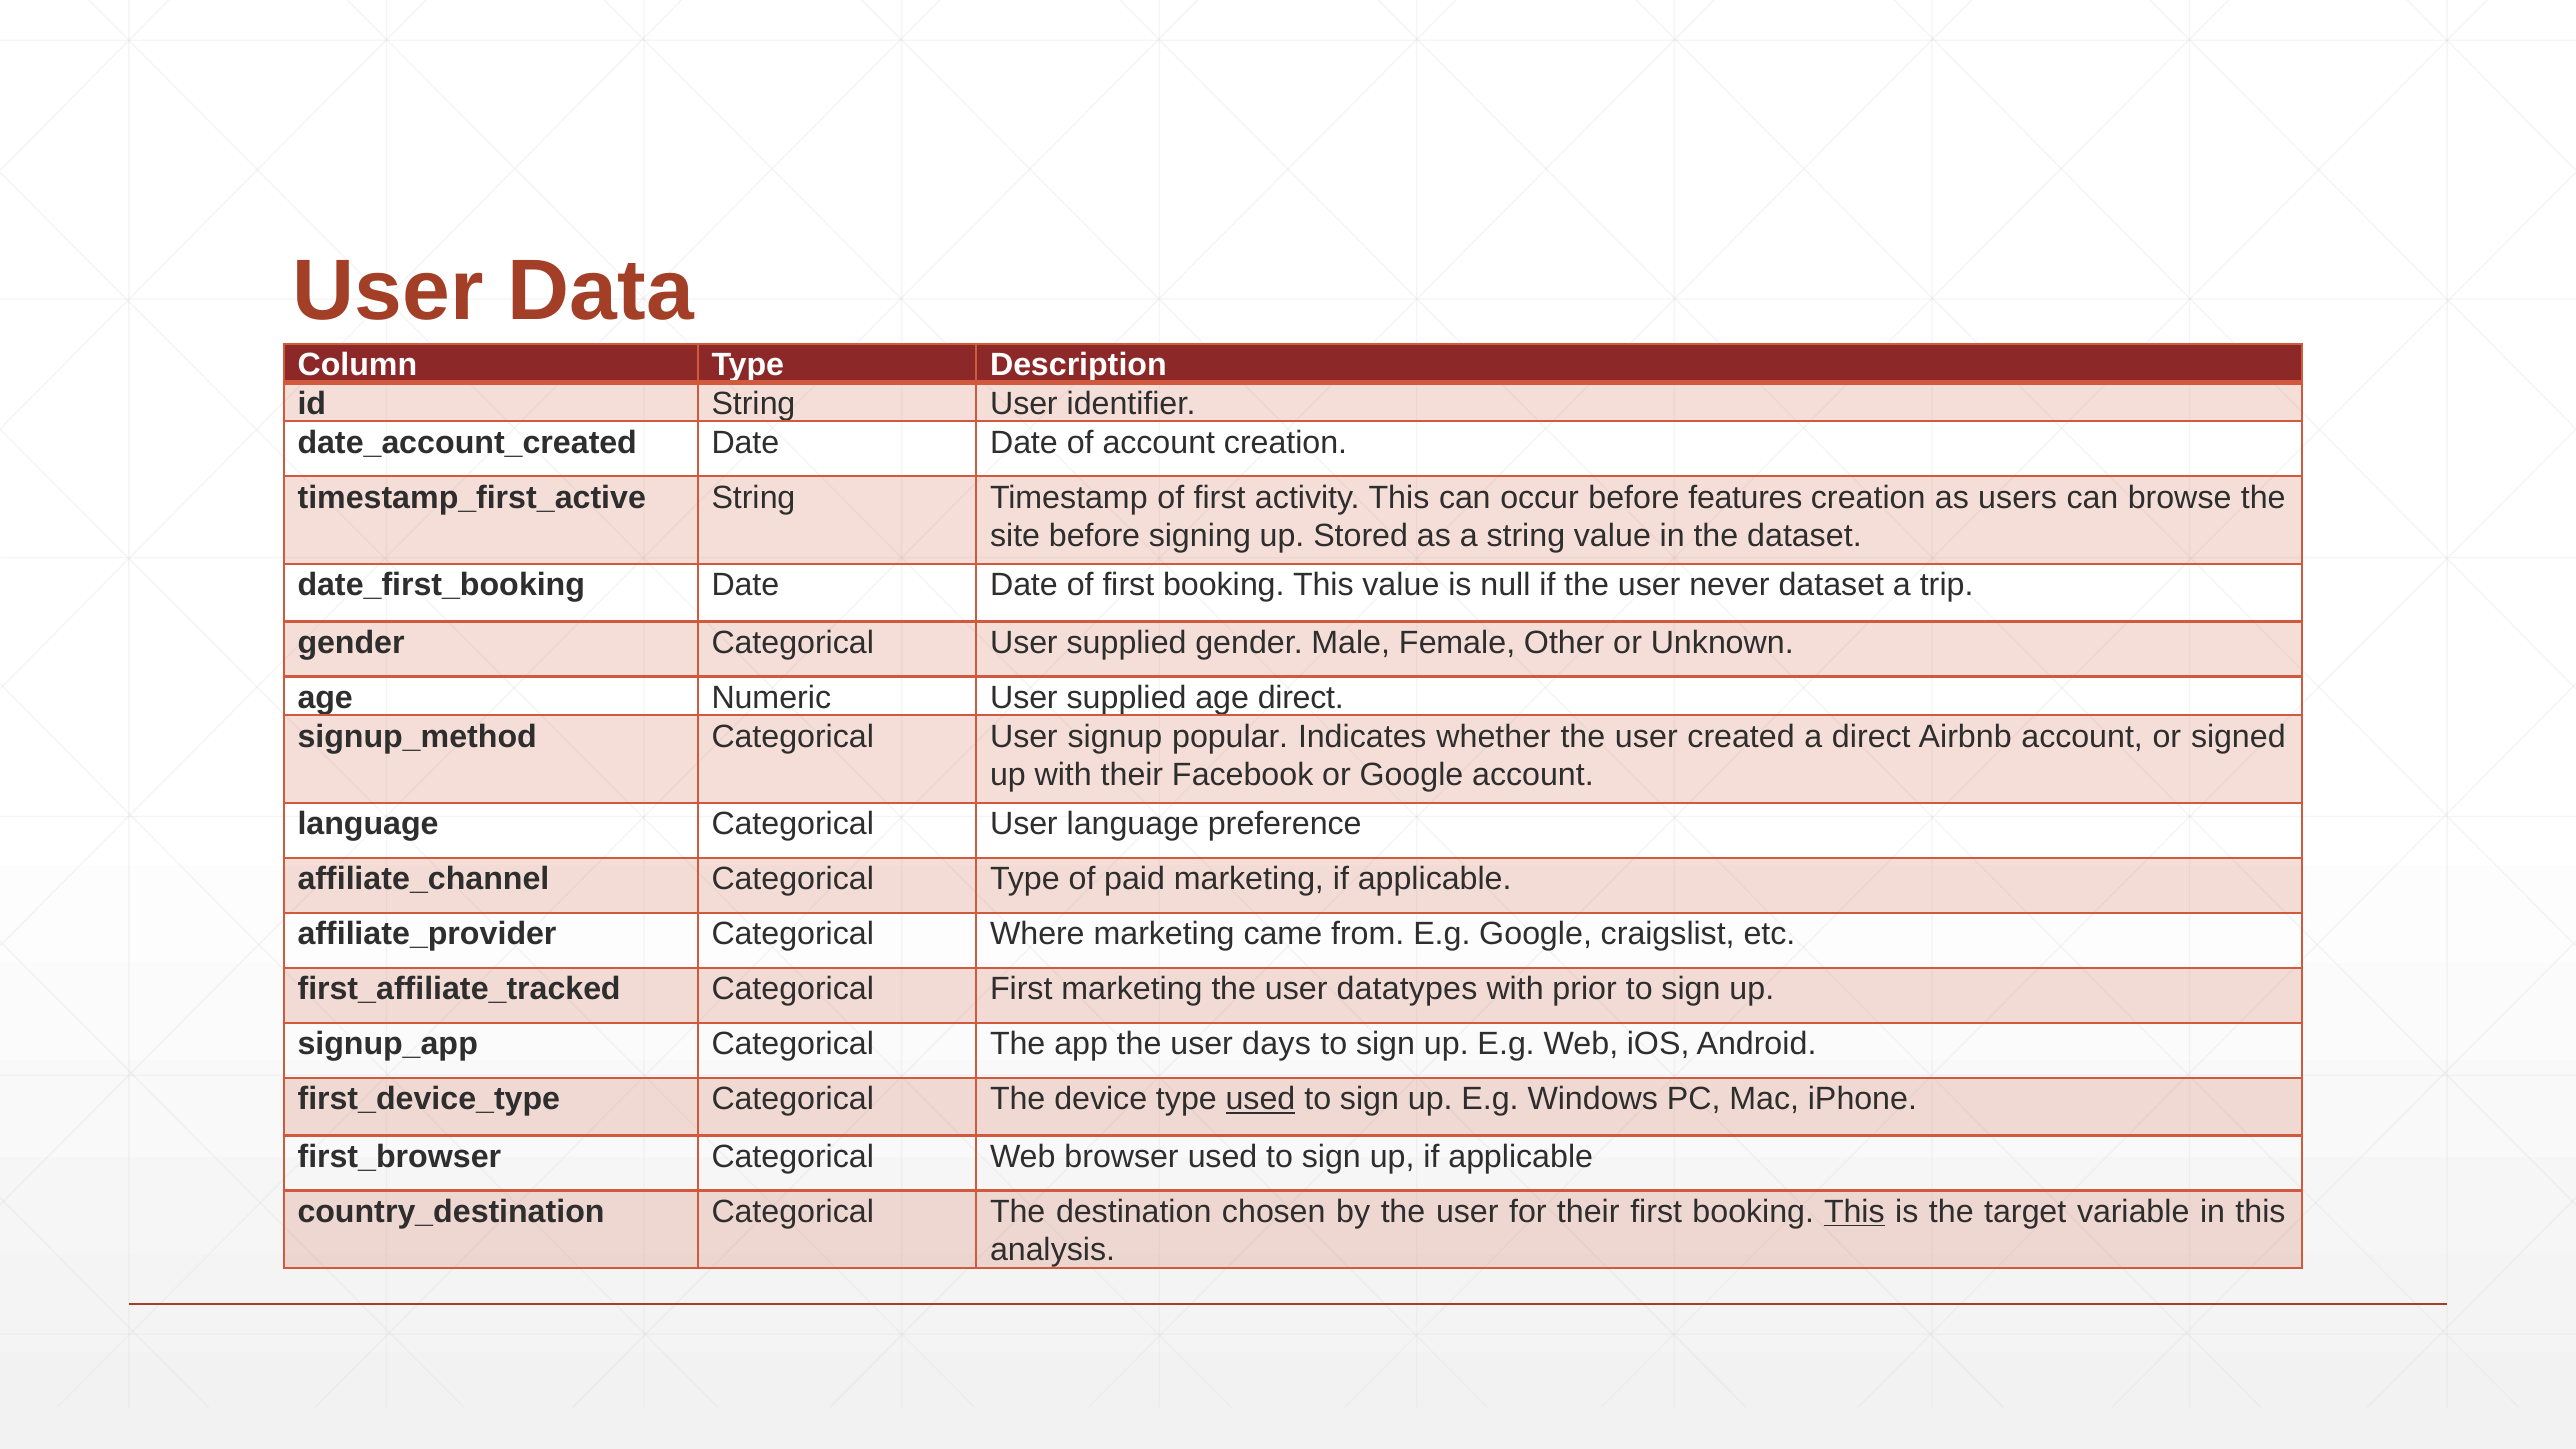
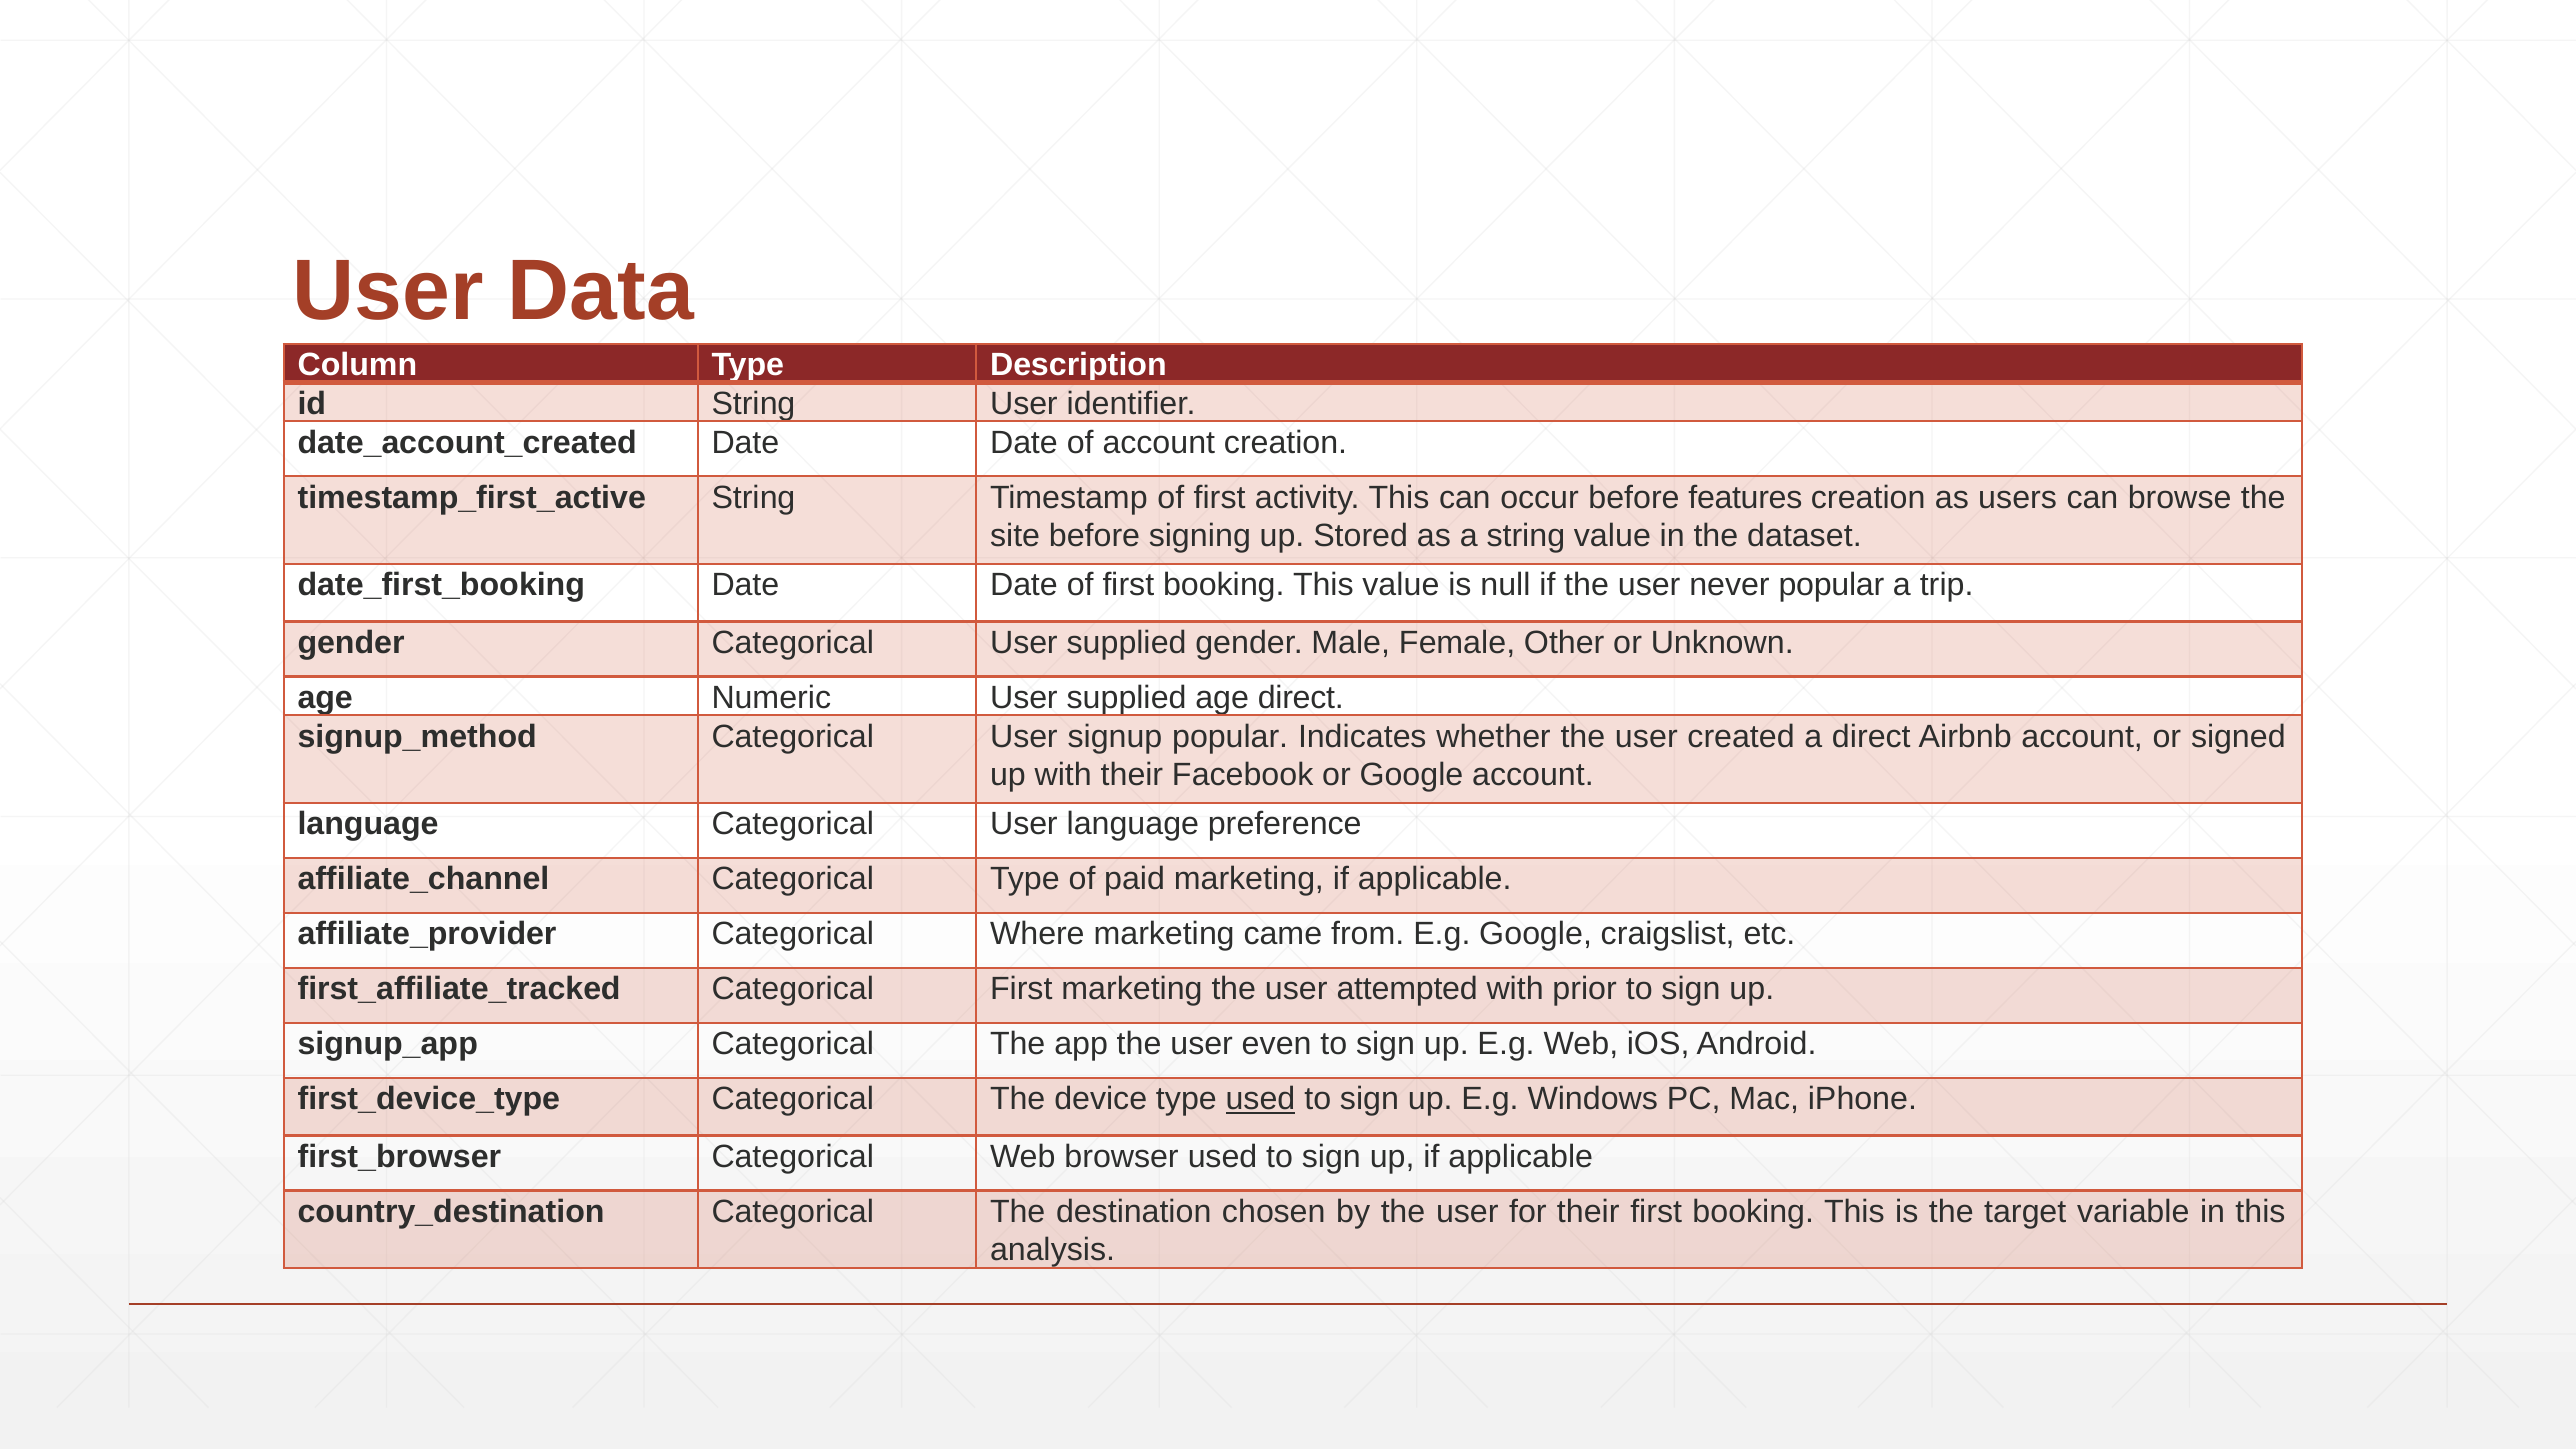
never dataset: dataset -> popular (1831, 585)
datatypes: datatypes -> attempted (1407, 989)
days: days -> even (1277, 1044)
This underline: present -> none (1854, 1212)
